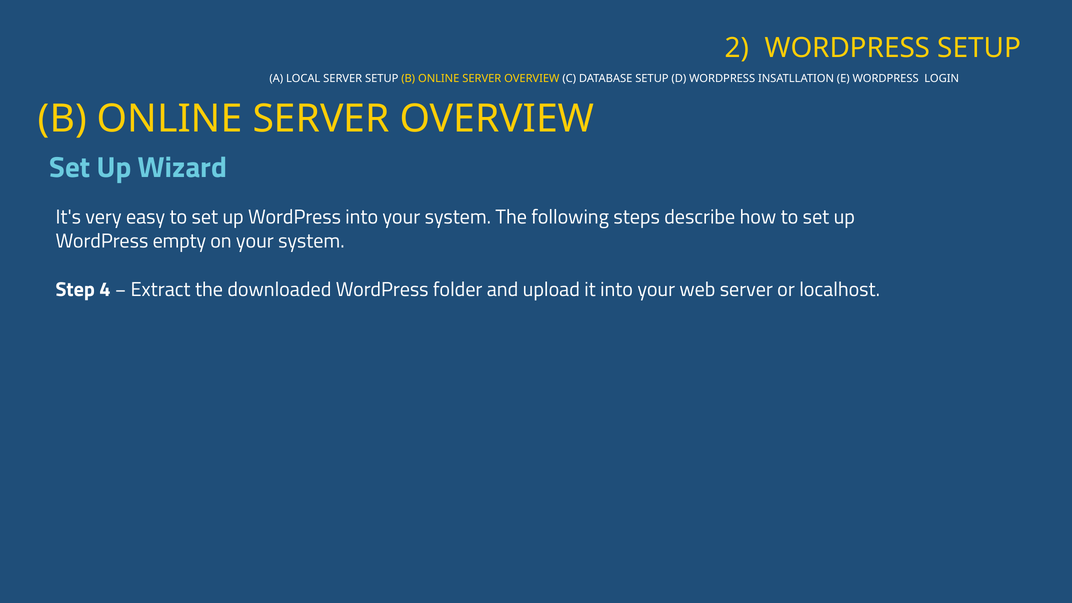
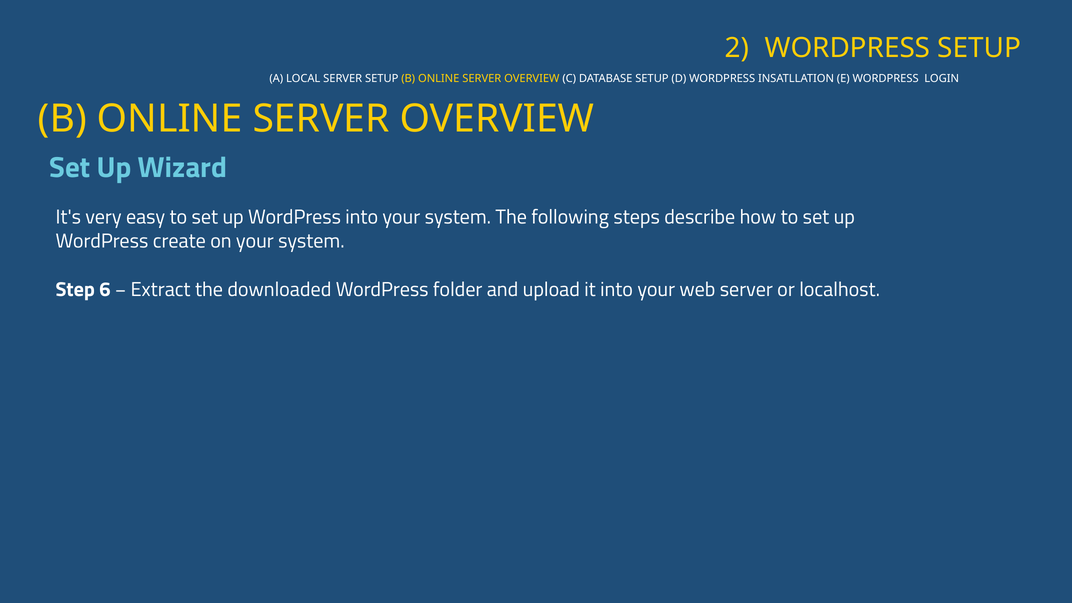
empty: empty -> create (179, 241)
4: 4 -> 6 (105, 289)
